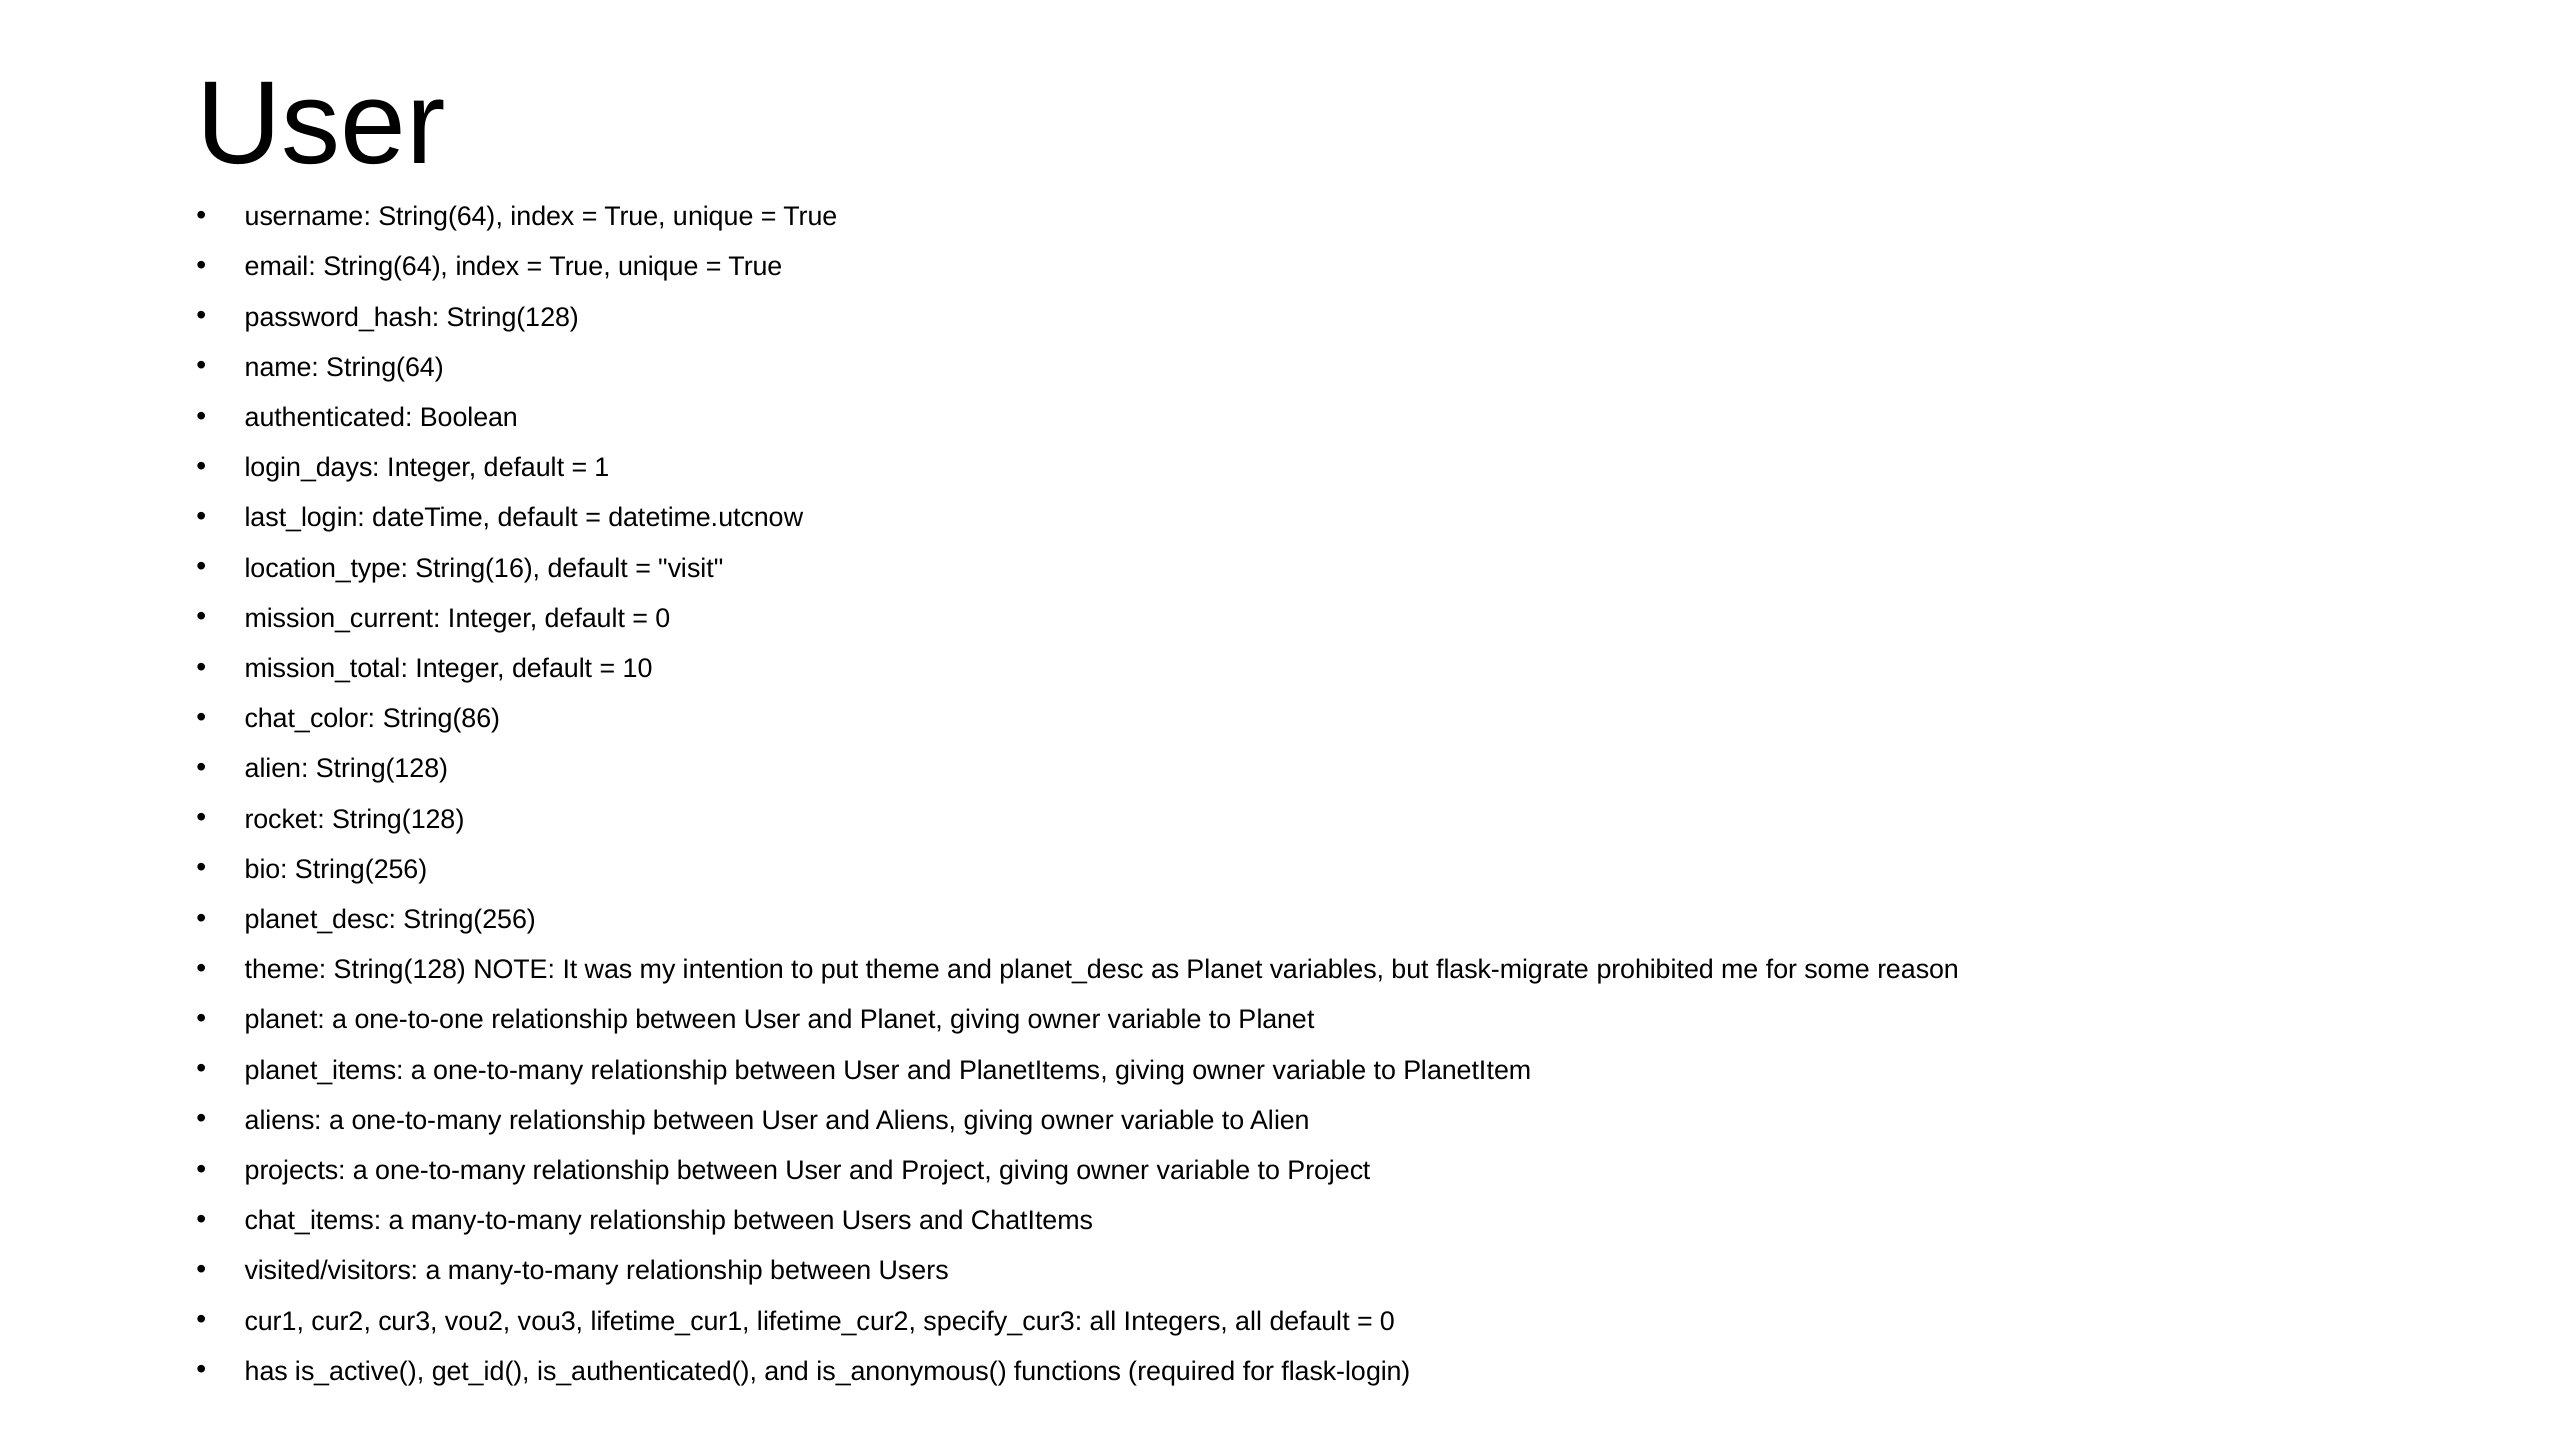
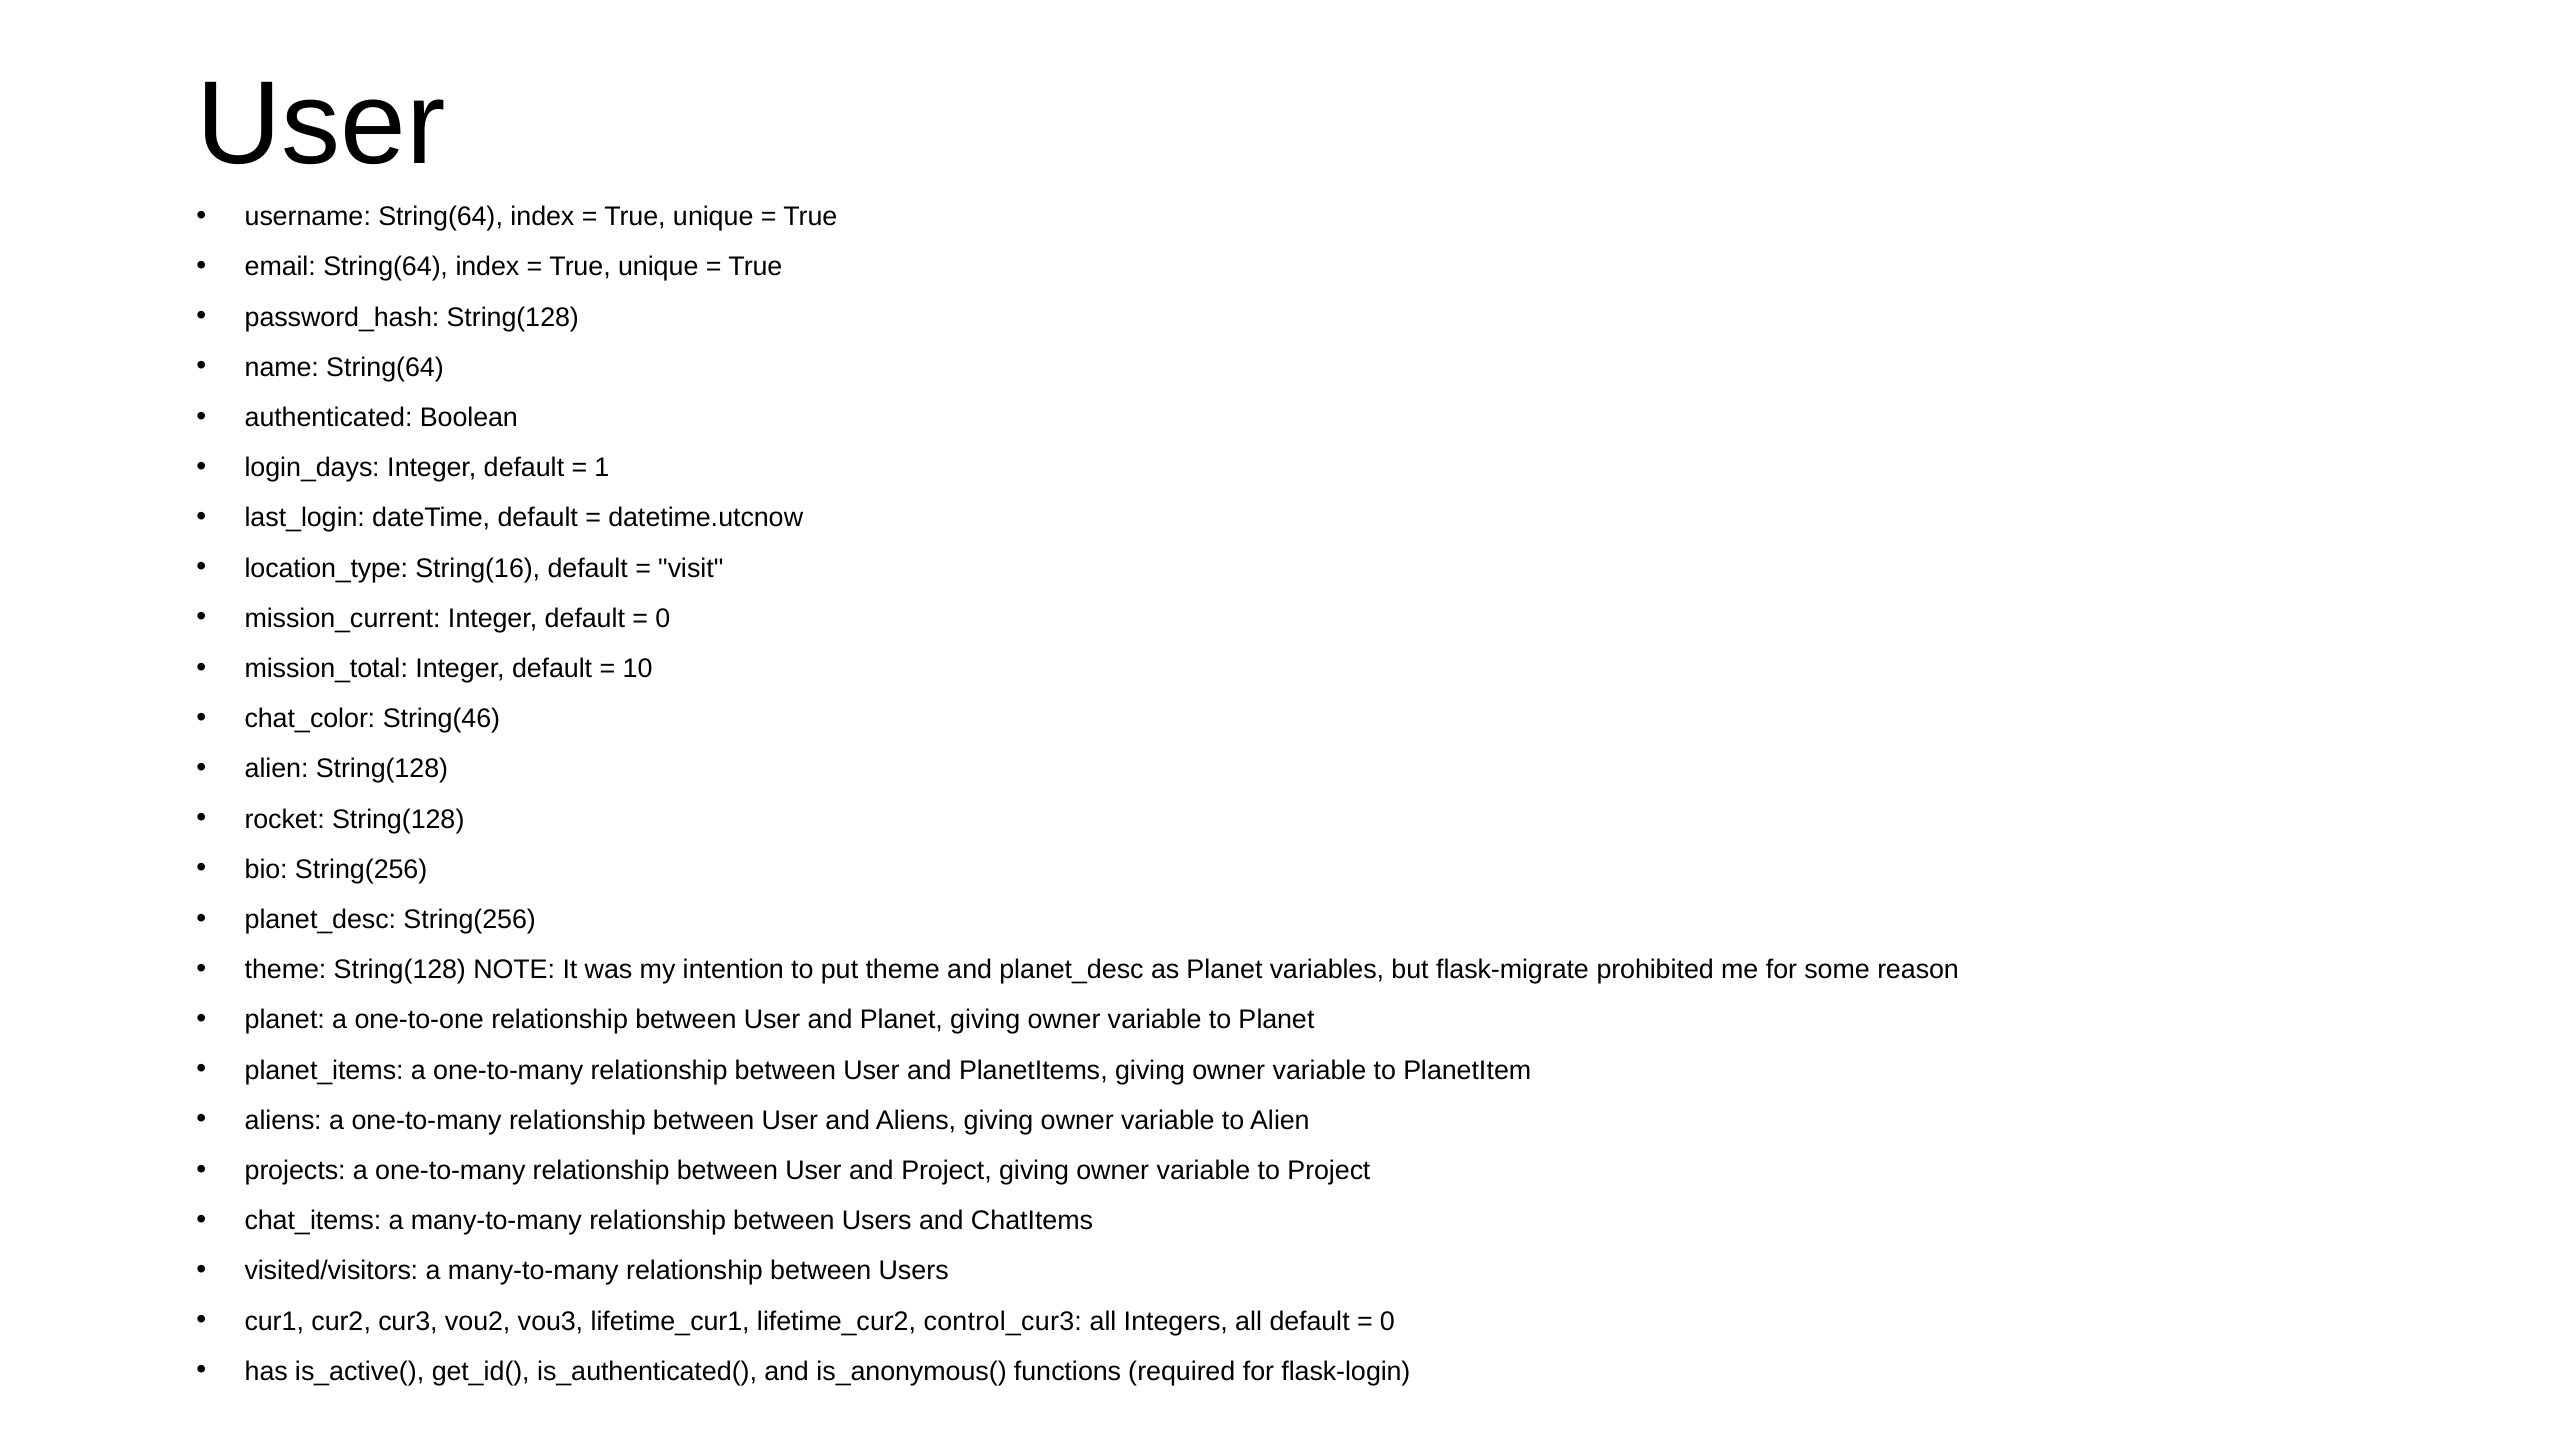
String(86: String(86 -> String(46 (441, 719)
specify_cur3: specify_cur3 -> control_cur3 (1003, 1321)
